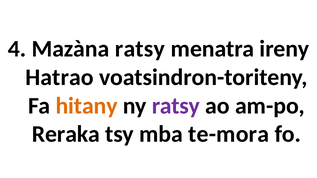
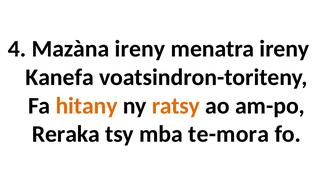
Mazàna ratsy: ratsy -> ireny (140, 49)
Hatrao: Hatrao -> Kanefa (60, 77)
ratsy colour: purple -> orange (176, 106)
